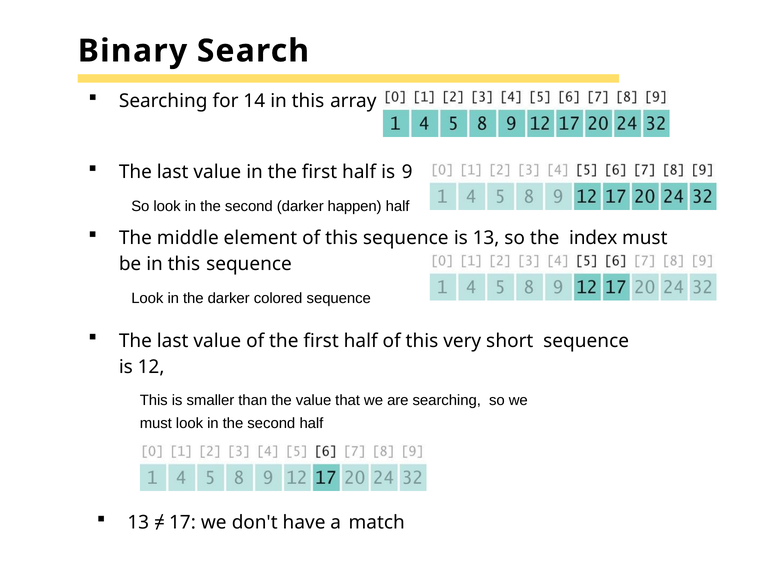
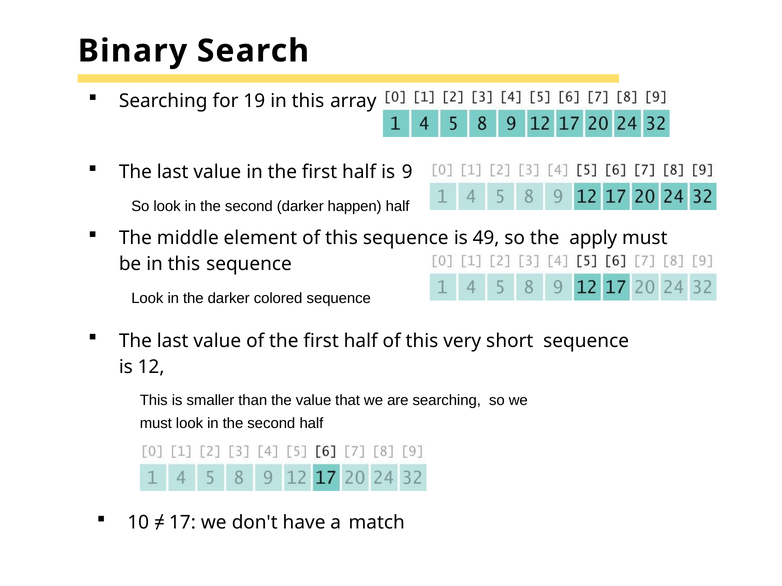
14: 14 -> 19 (254, 101)
is 13: 13 -> 49 (486, 238)
index: index -> apply (593, 238)
13: 13 -> 10 (138, 523)
